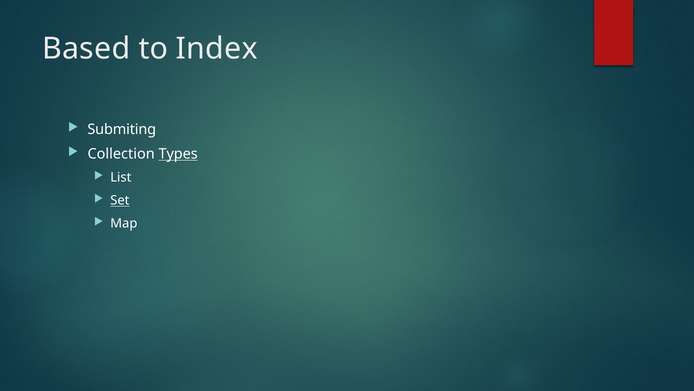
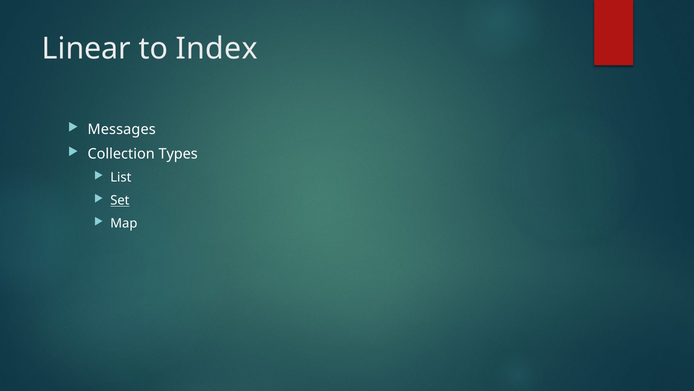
Based: Based -> Linear (86, 49)
Submiting: Submiting -> Messages (122, 129)
Types underline: present -> none (178, 154)
